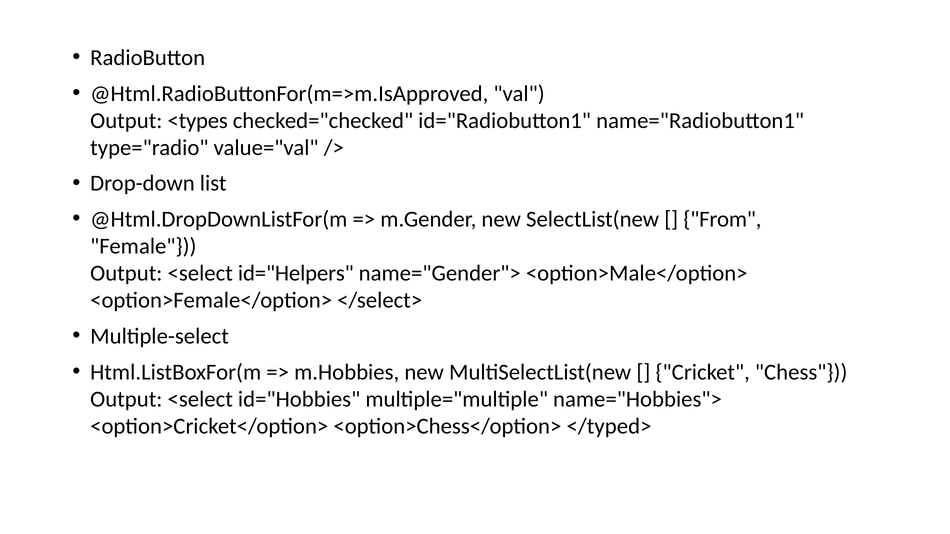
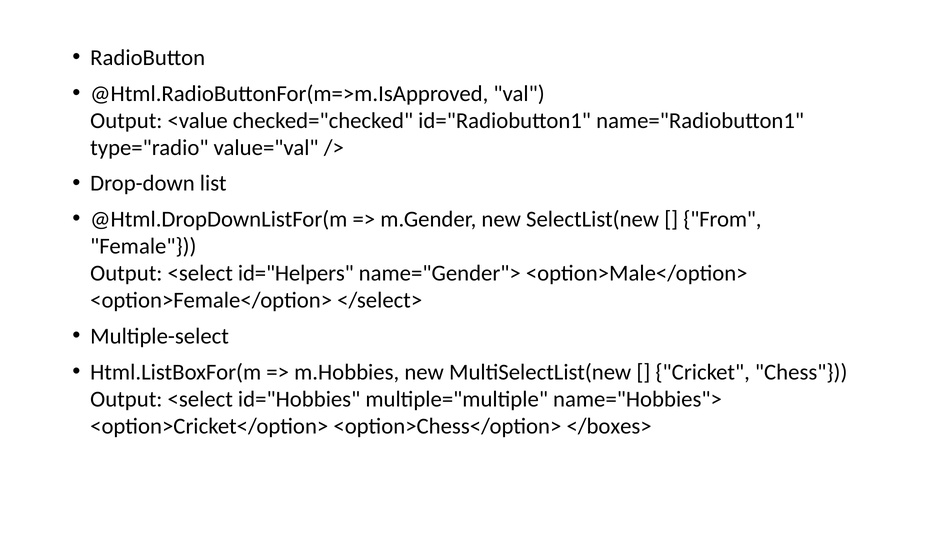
<types: <types -> <value (198, 121)
</typed>: </typed> -> </boxes> (609, 426)
